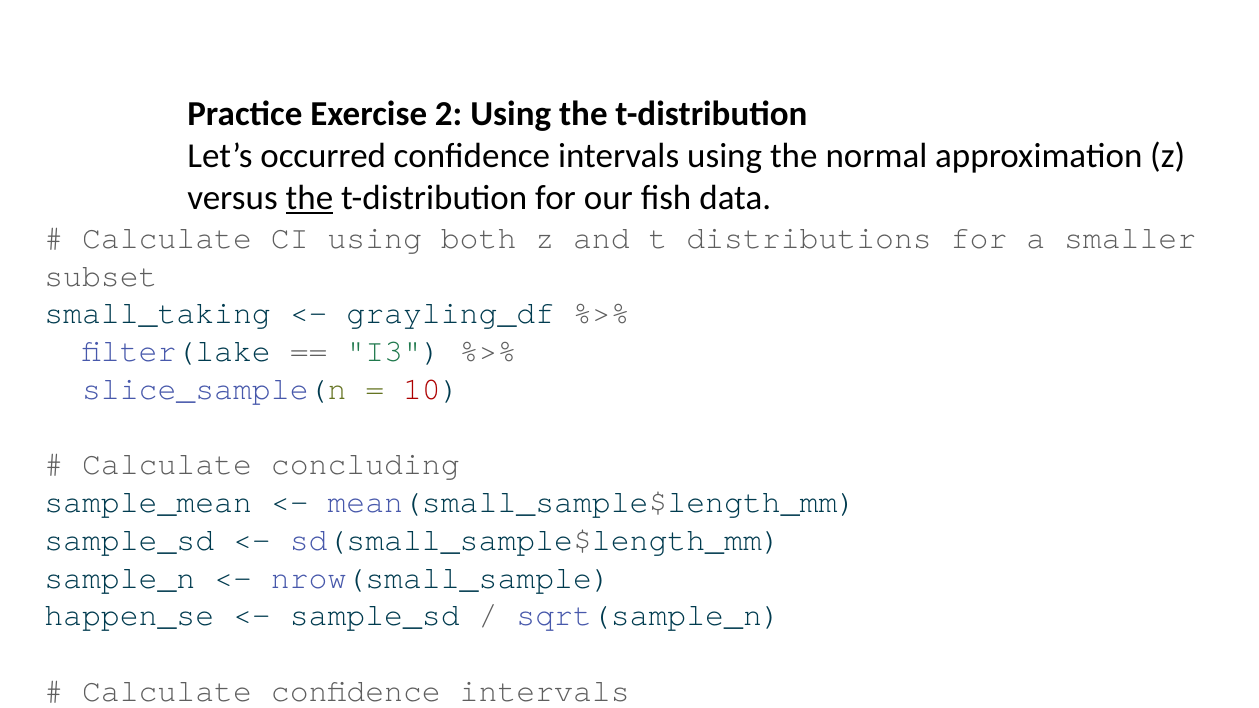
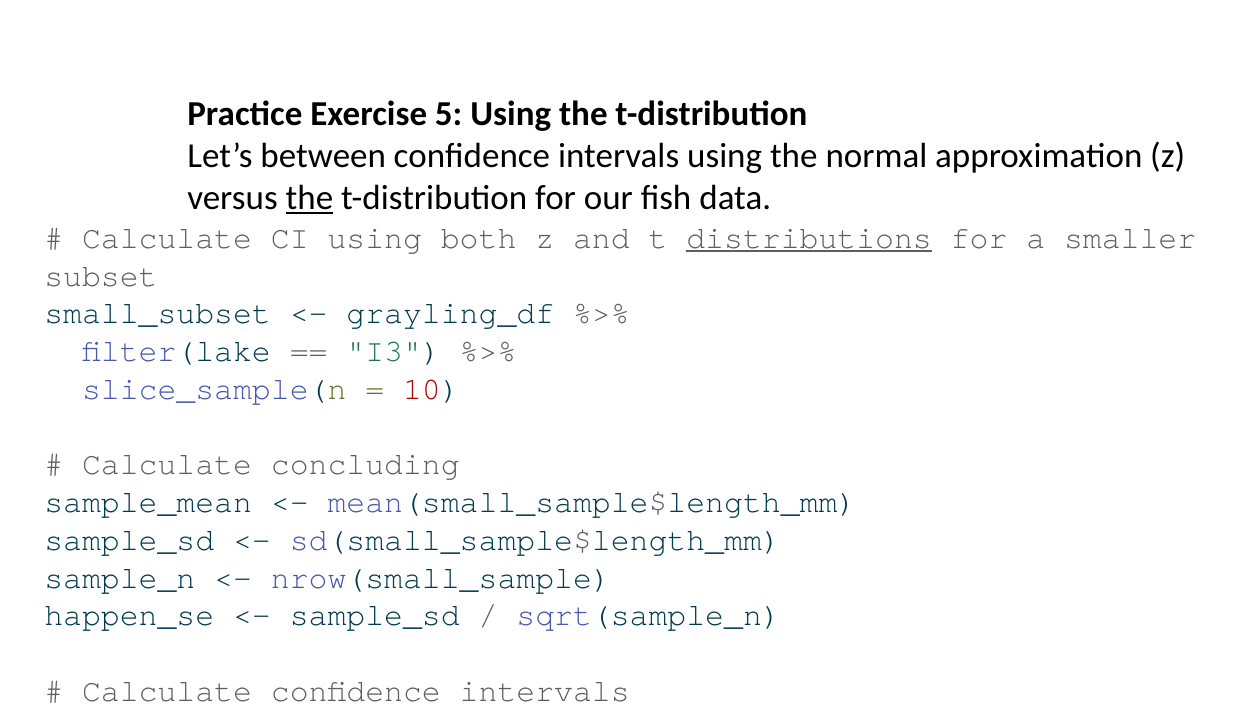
Exercise 2: 2 -> 5 (449, 114)
occurred: occurred -> between (323, 156)
distributions underline: none -> present (809, 238)
small_taking: small_taking -> small_subset (158, 313)
